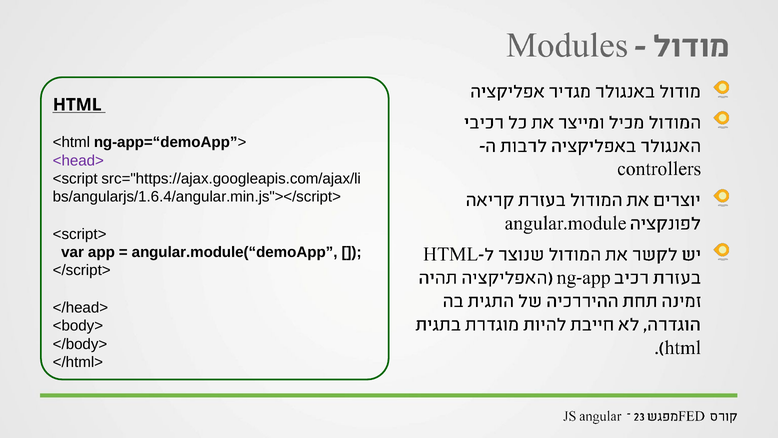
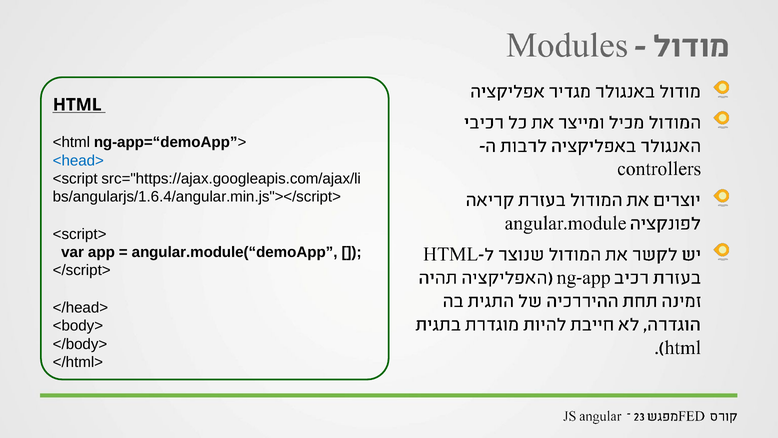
<head> colour: purple -> blue (78, 161)
